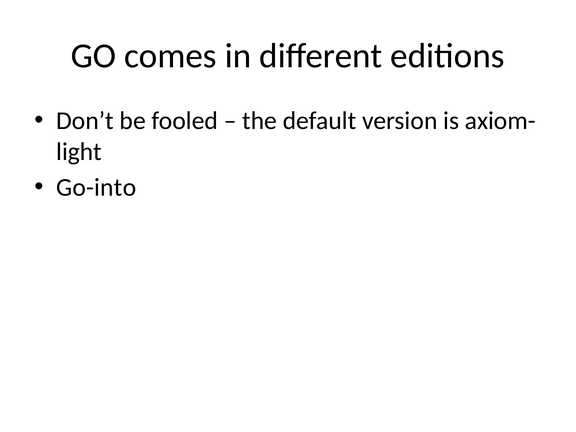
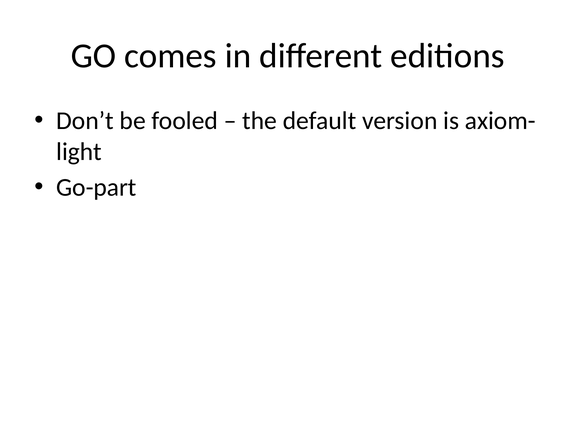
Go-into: Go-into -> Go-part (96, 187)
